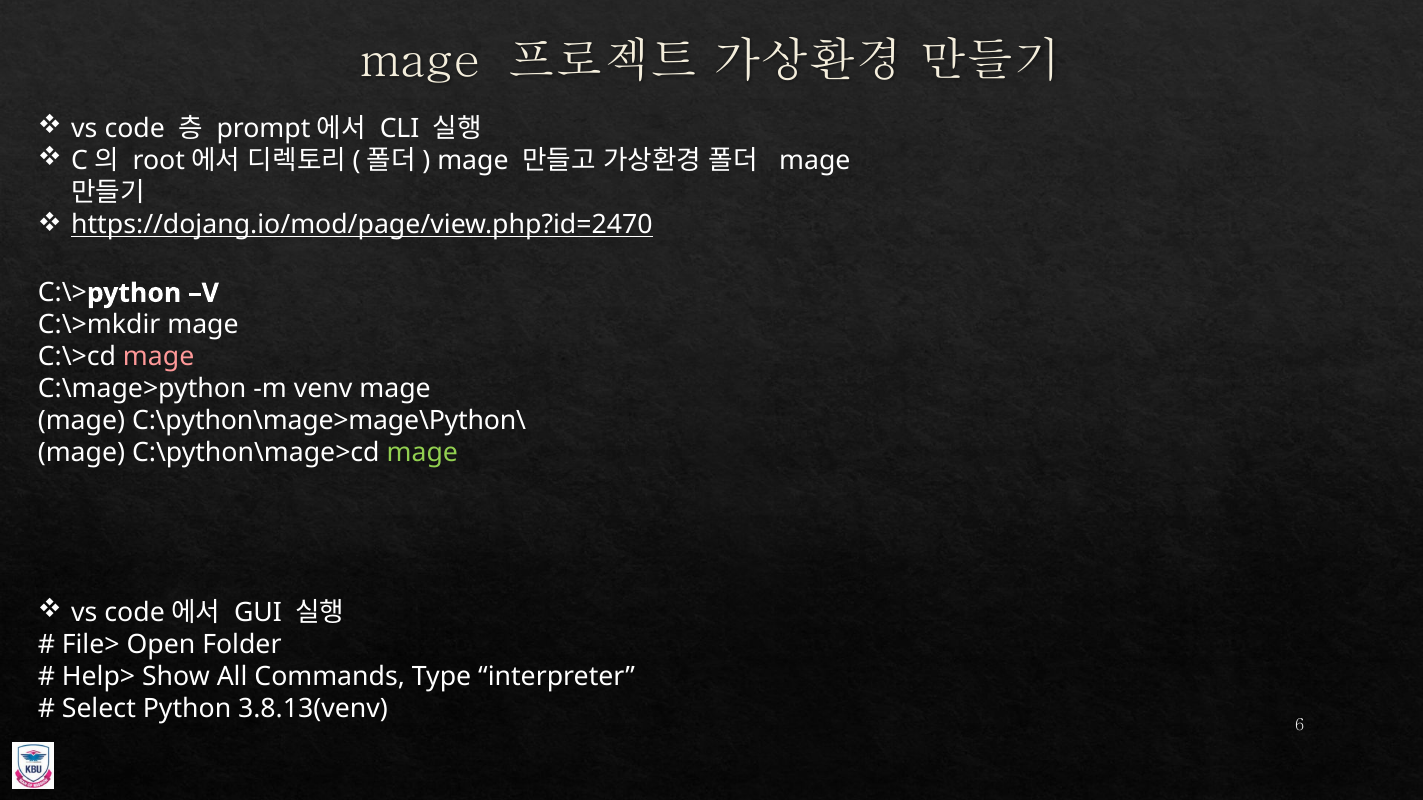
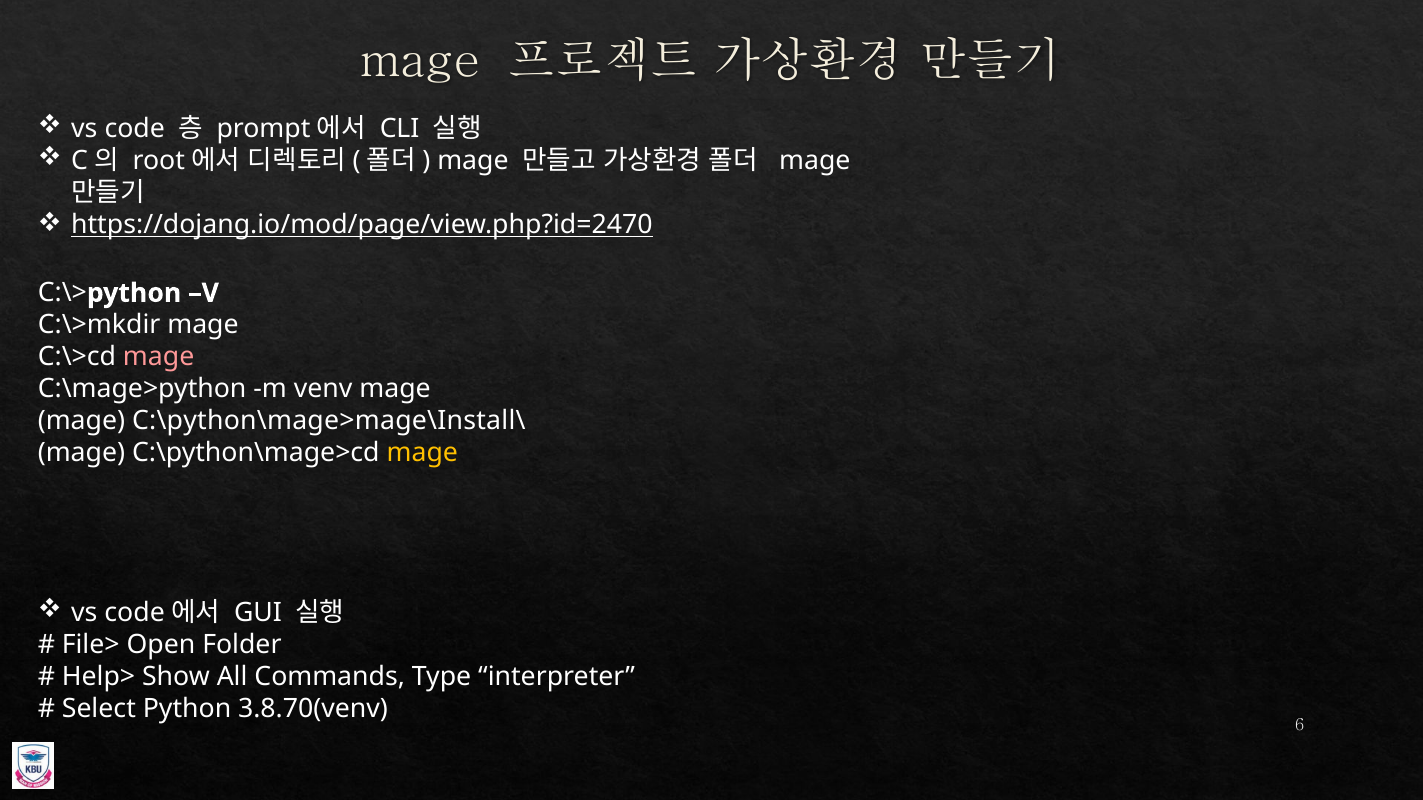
C:\python\mage>mage\Python\: C:\python\mage>mage\Python\ -> C:\python\mage>mage\Install\ (329, 421)
mage colour: light green -> yellow (422, 453)
3.8.13(venv: 3.8.13(venv -> 3.8.70(venv (313, 709)
